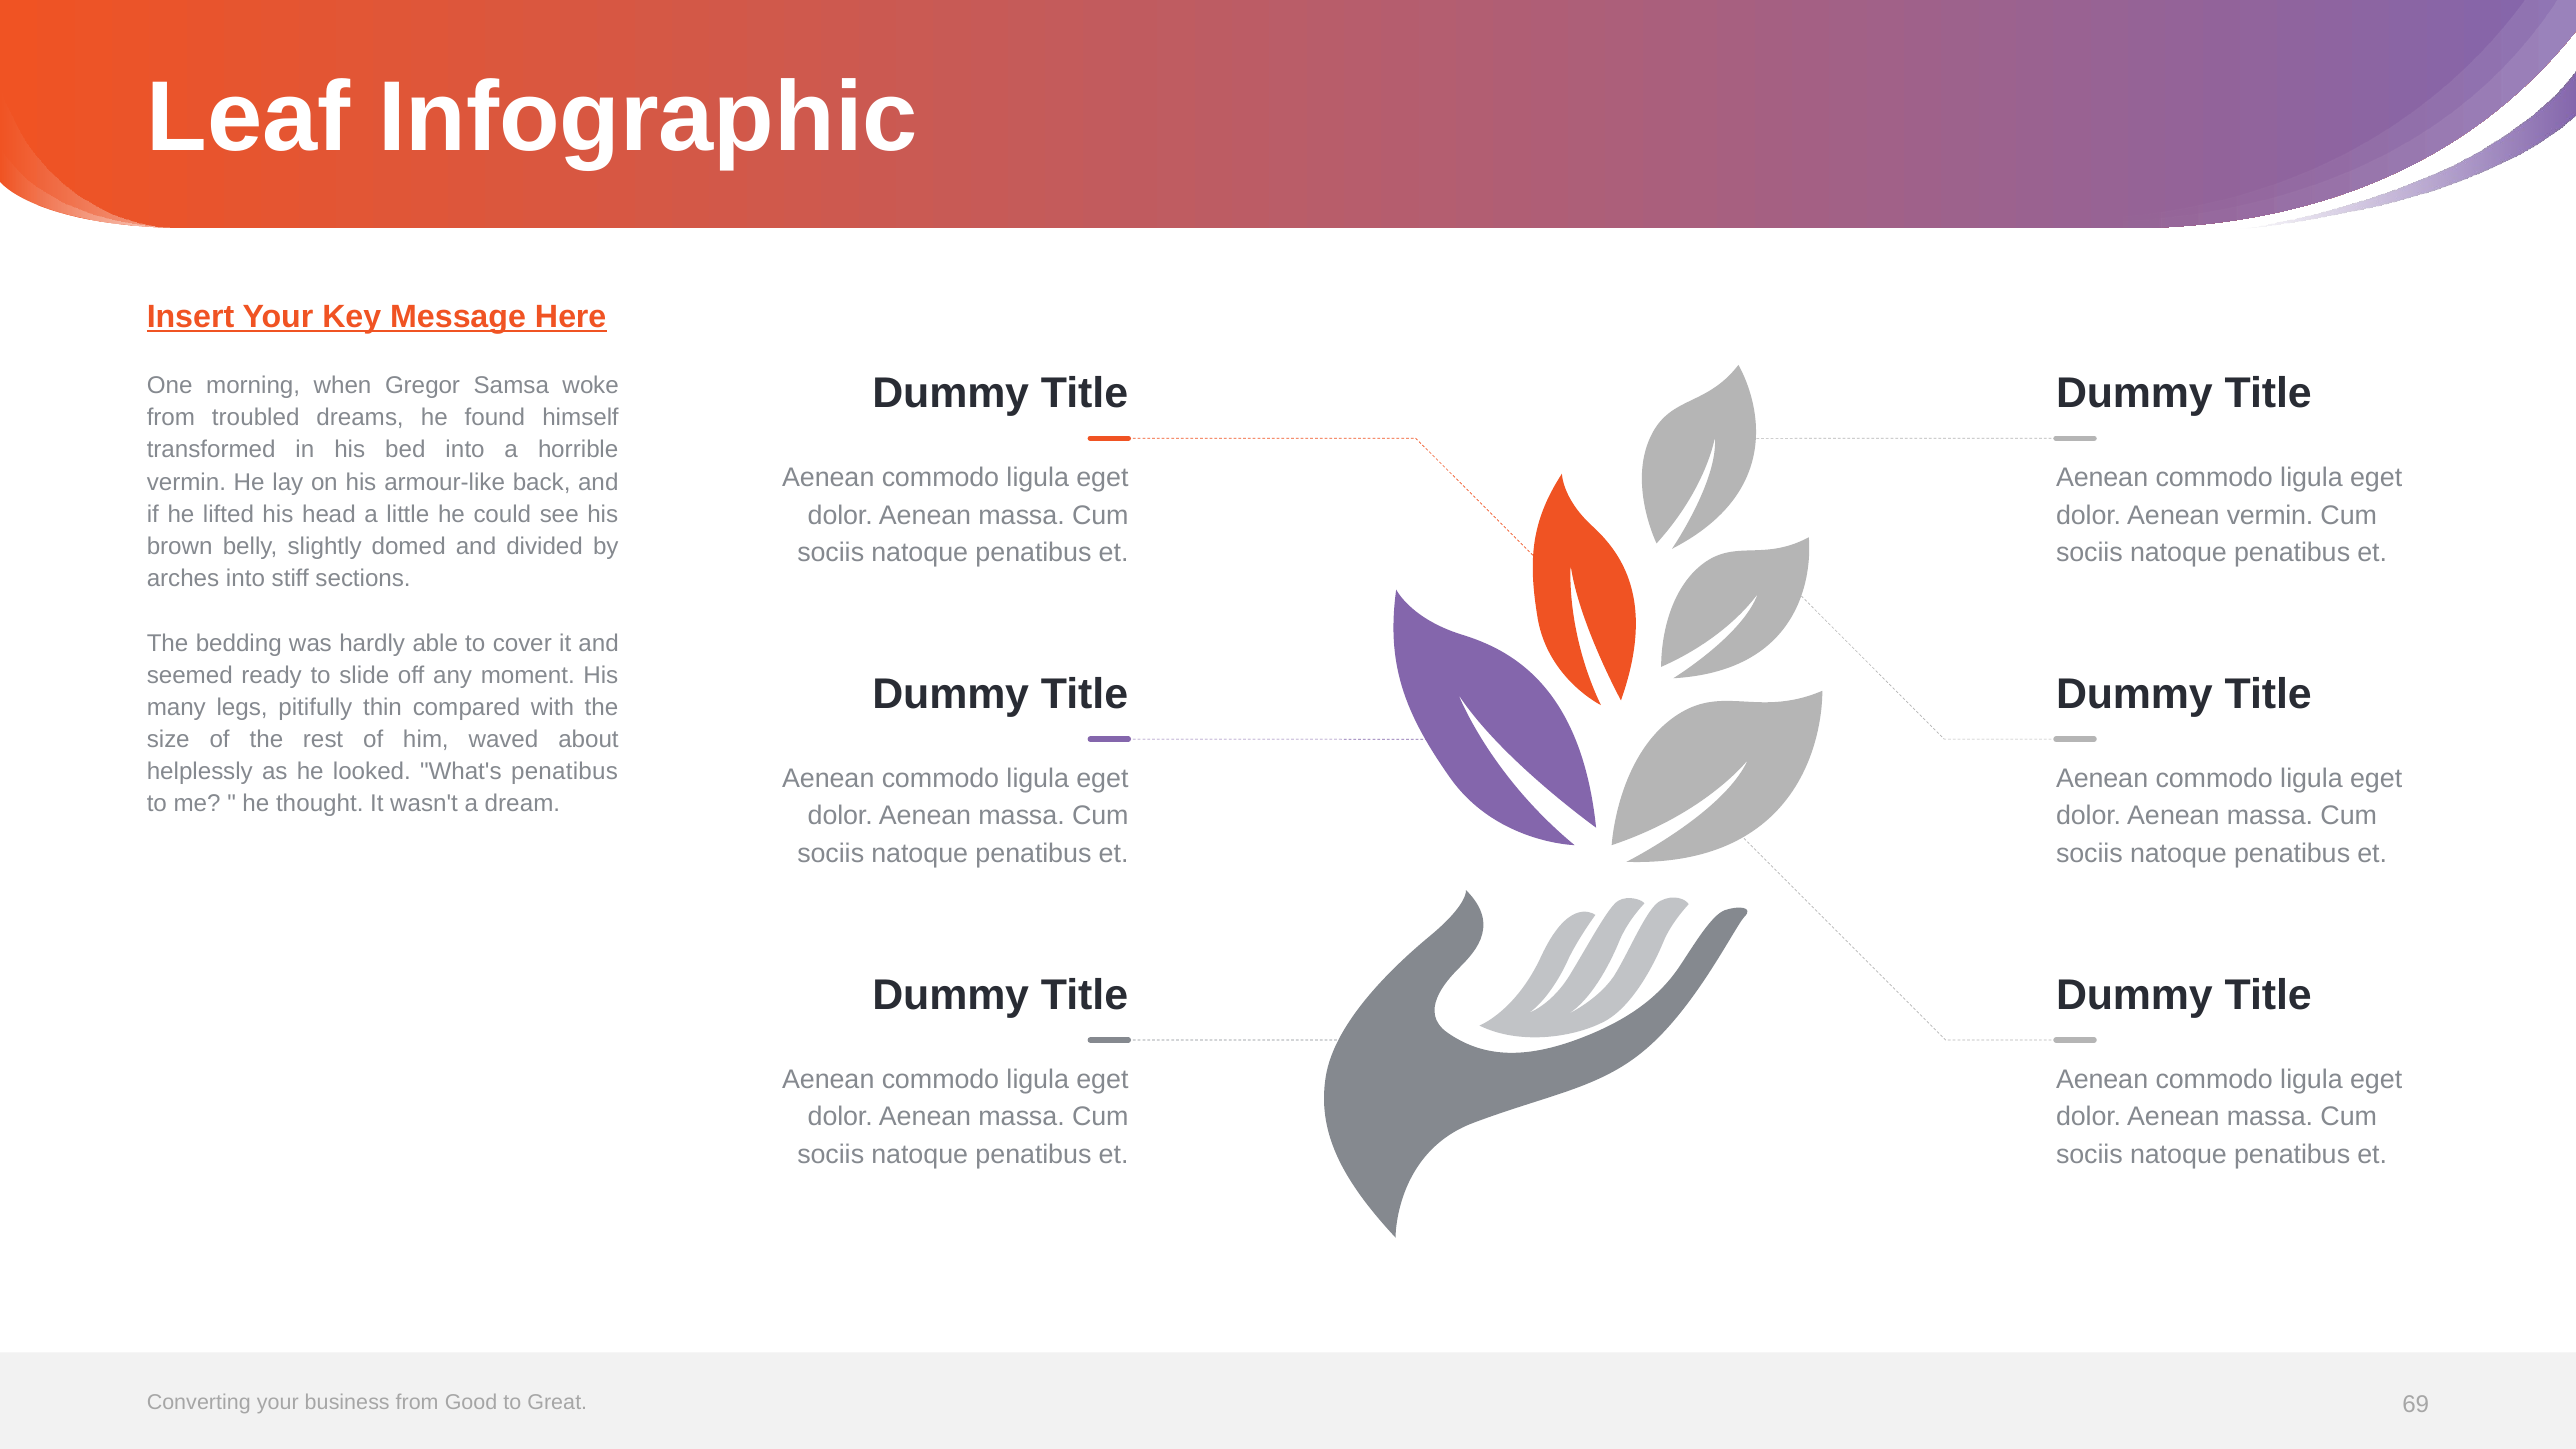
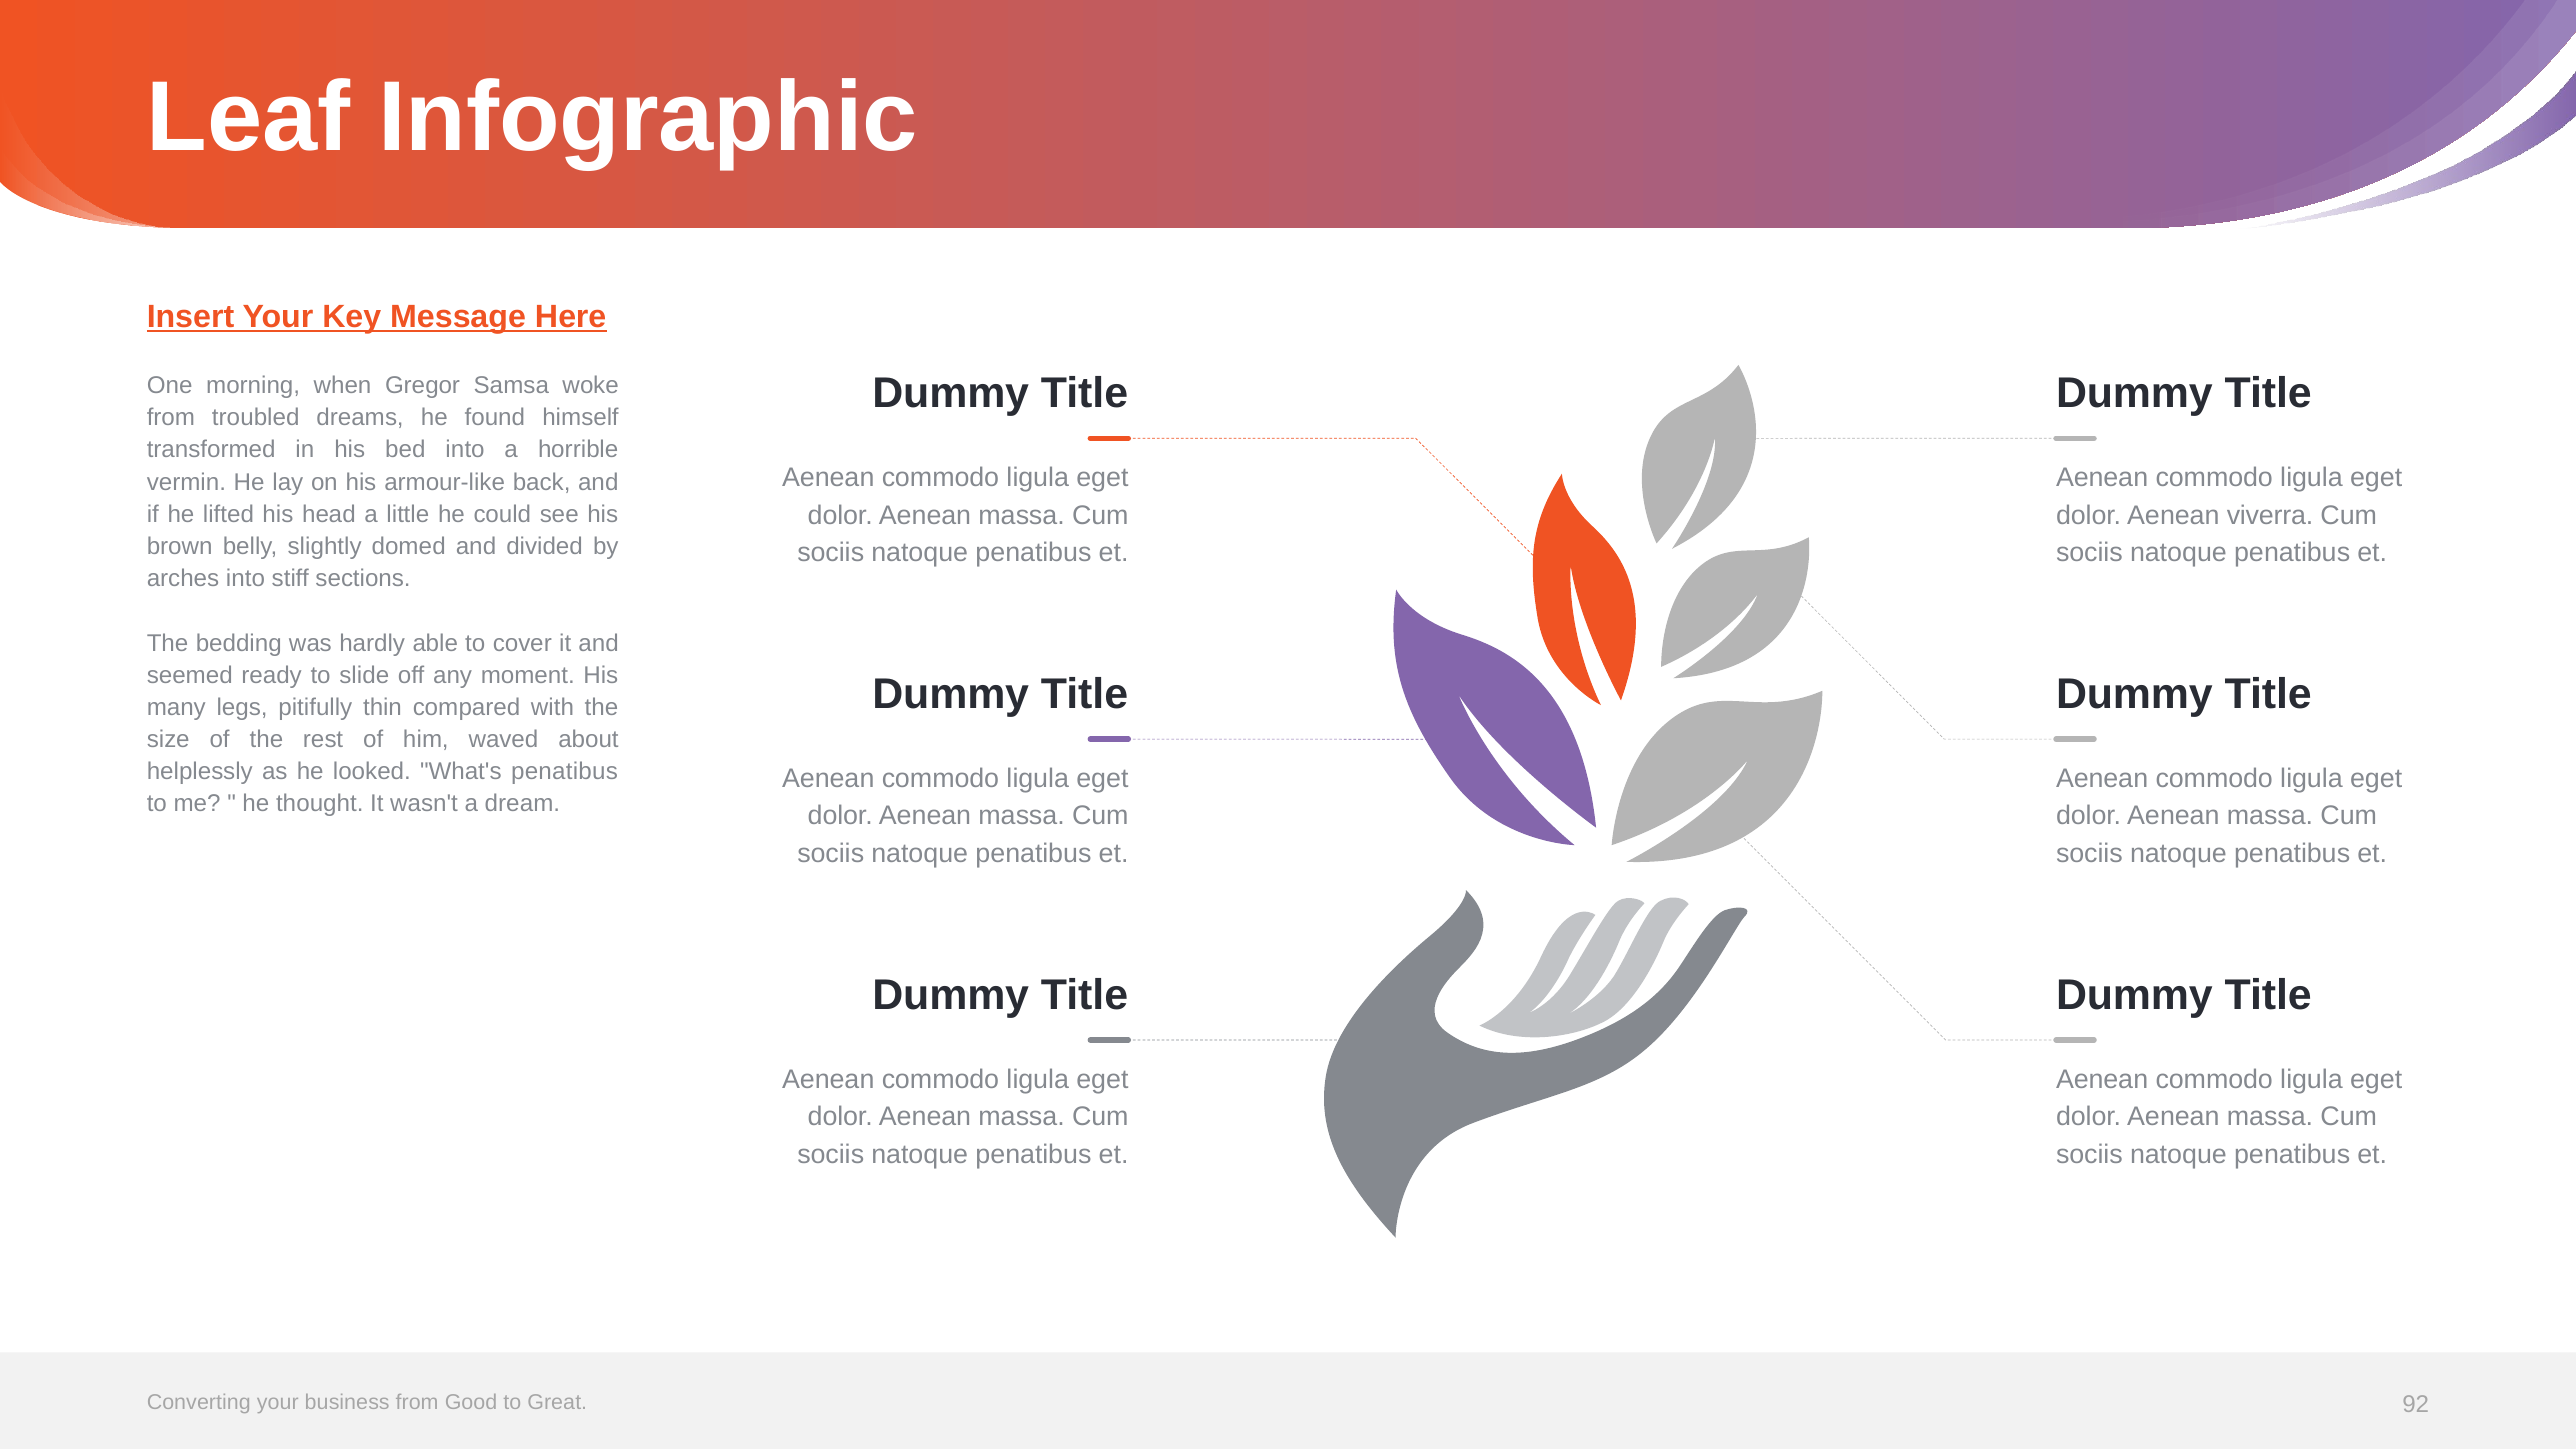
Aenean vermin: vermin -> viverra (2270, 515)
69: 69 -> 92 (2416, 1404)
